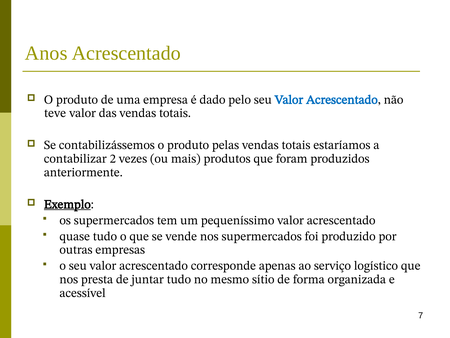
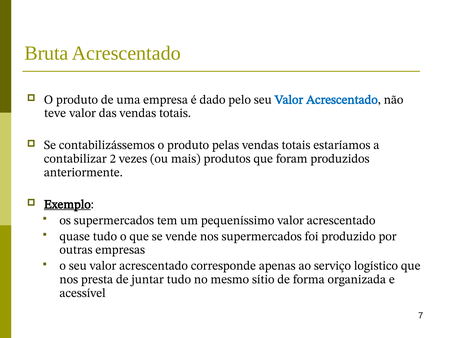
Anos: Anos -> Bruta (46, 53)
